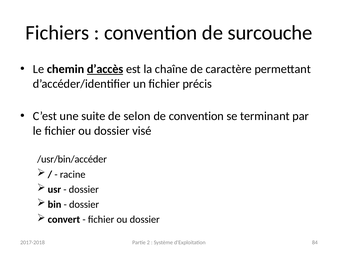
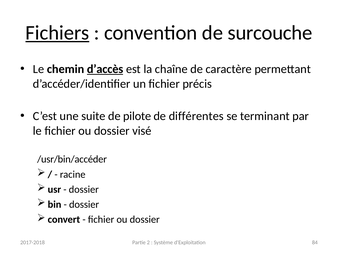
Fichiers underline: none -> present (57, 33)
selon: selon -> pilote (137, 116)
de convention: convention -> différentes (196, 116)
